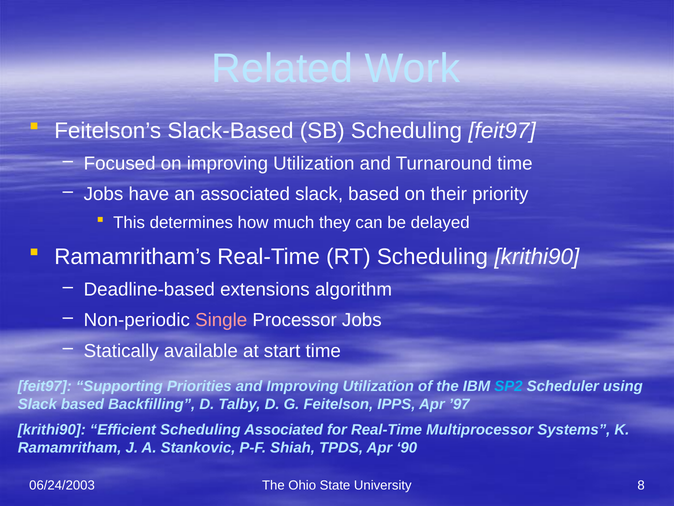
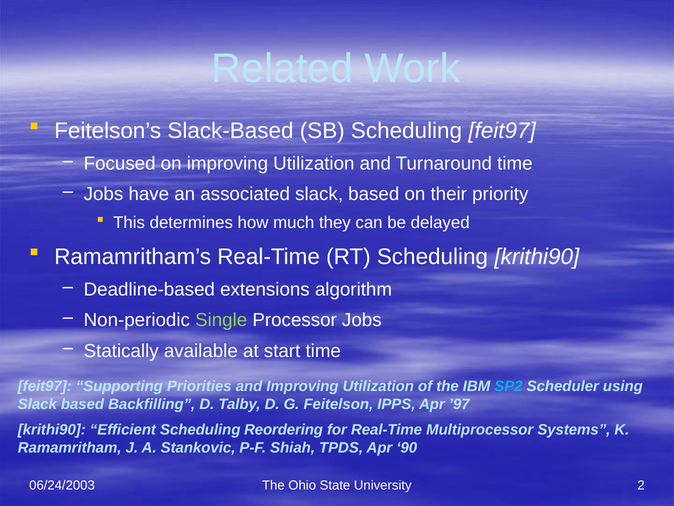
Single colour: pink -> light green (221, 320)
Scheduling Associated: Associated -> Reordering (284, 429)
8: 8 -> 2 (641, 485)
